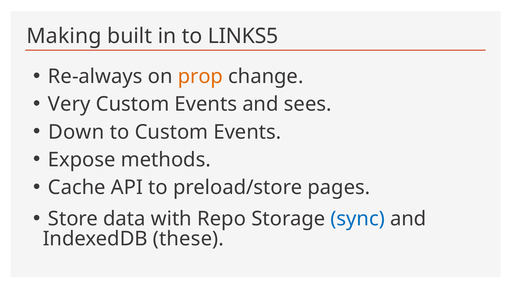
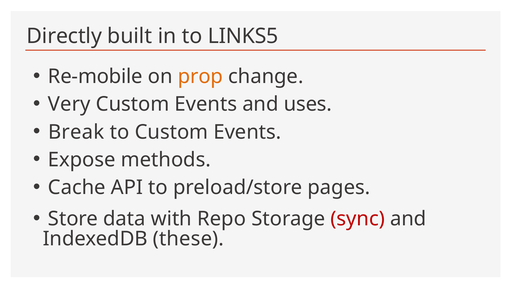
Making: Making -> Directly (64, 36)
Re-always: Re-always -> Re-mobile (95, 76)
sees: sees -> uses (308, 104)
Down: Down -> Break (76, 132)
sync colour: blue -> red (358, 218)
